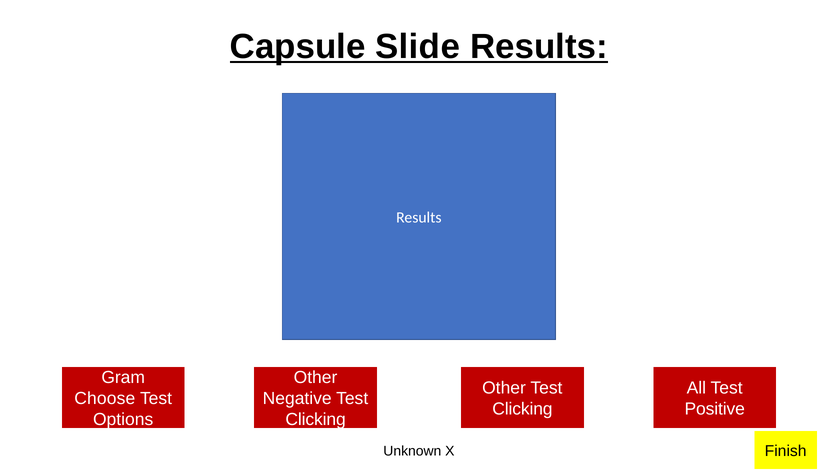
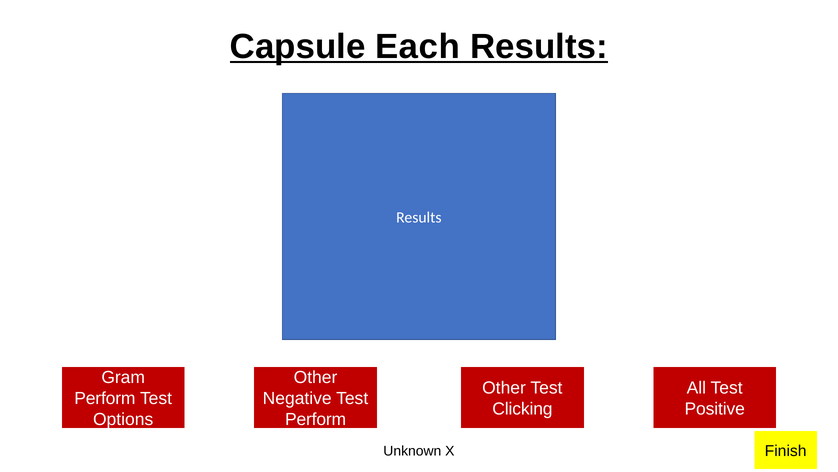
Slide: Slide -> Each (418, 46)
Choose: Choose -> Perform (105, 398)
Clicking: Clicking -> Perform (316, 419)
